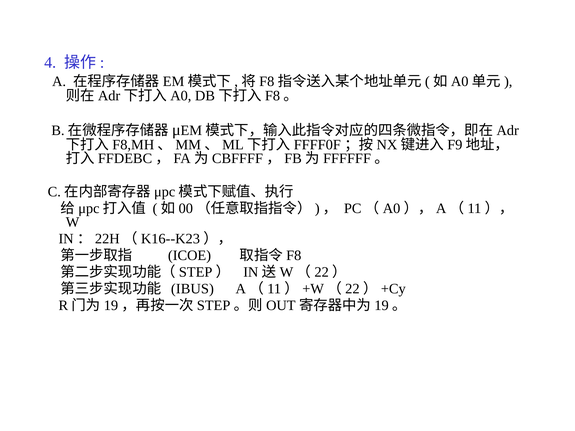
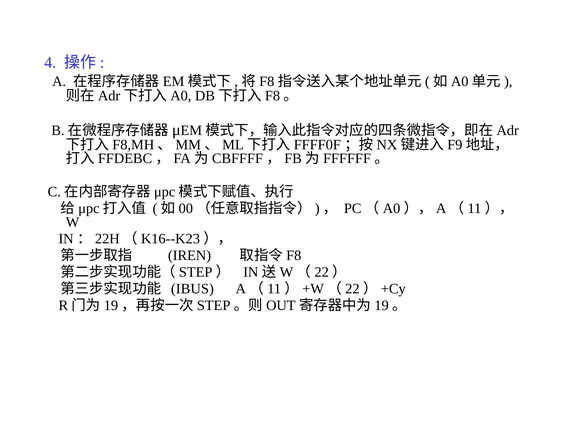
ICOE: ICOE -> IREN (190, 256)
